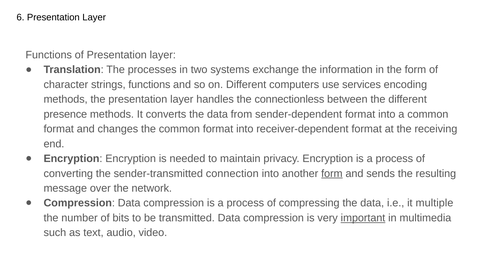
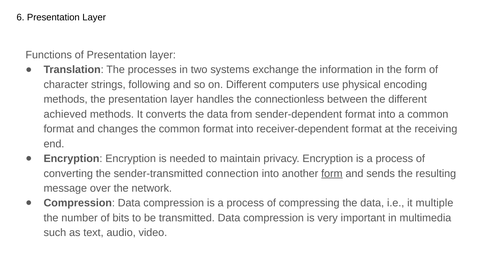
strings functions: functions -> following (149, 85)
services: services -> physical (362, 85)
presence: presence -> achieved (65, 114)
important underline: present -> none (363, 218)
